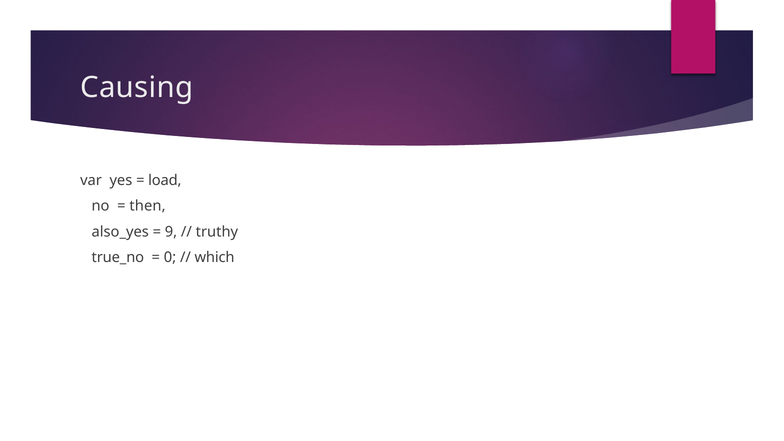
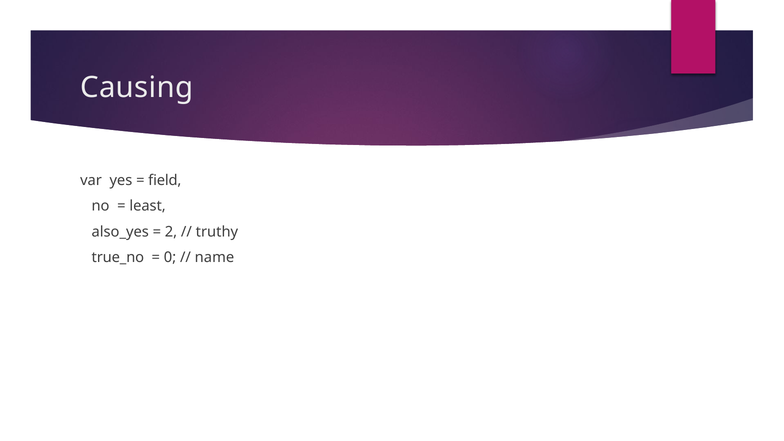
load: load -> field (165, 180)
then: then -> least (148, 206)
9: 9 -> 2 (171, 232)
which: which -> name (214, 258)
